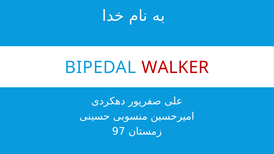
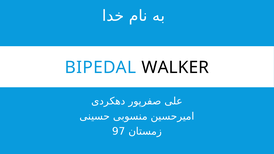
WALKER colour: red -> black (175, 68)
